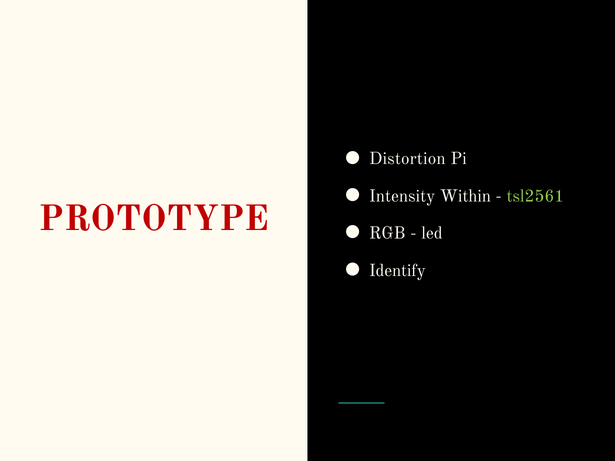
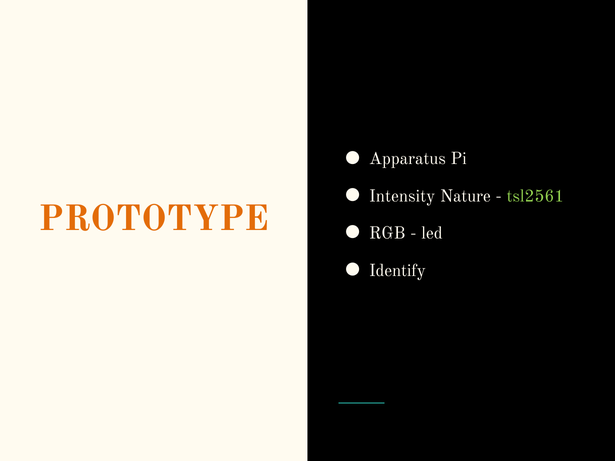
Distortion: Distortion -> Apparatus (407, 159)
Within: Within -> Nature (465, 196)
PROTOTYPE colour: red -> orange (154, 218)
